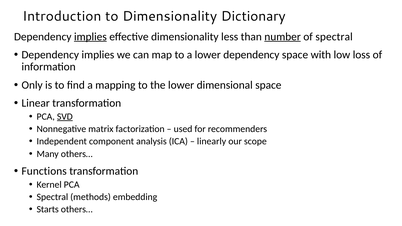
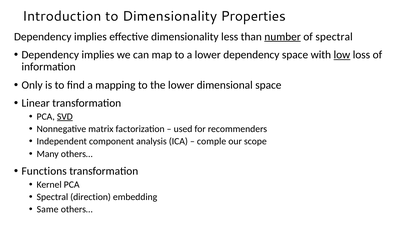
Dictionary: Dictionary -> Properties (253, 16)
implies underline: present -> none (90, 37)
low underline: none -> present (342, 55)
linearly: linearly -> comple (212, 142)
methods: methods -> direction (91, 197)
Starts: Starts -> Same (48, 210)
